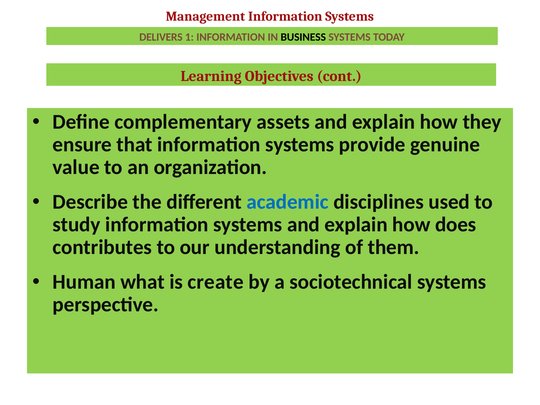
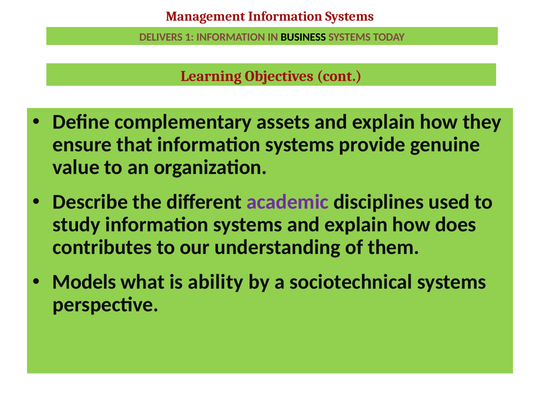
academic colour: blue -> purple (288, 202)
Human: Human -> Models (84, 282)
create: create -> ability (216, 282)
